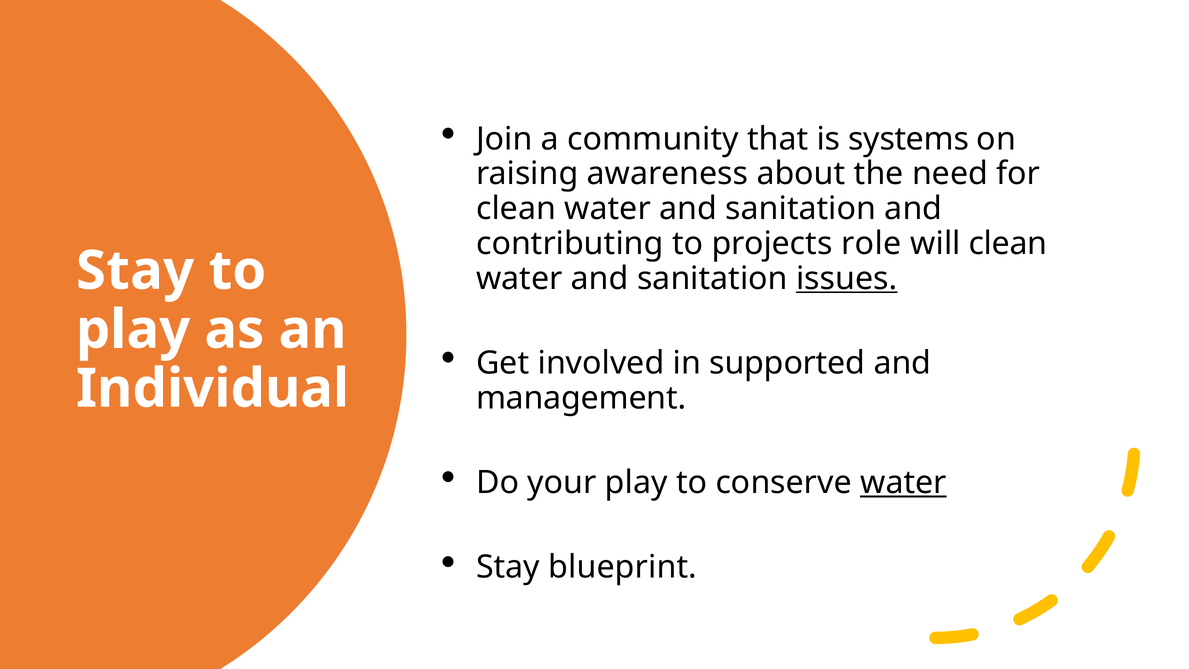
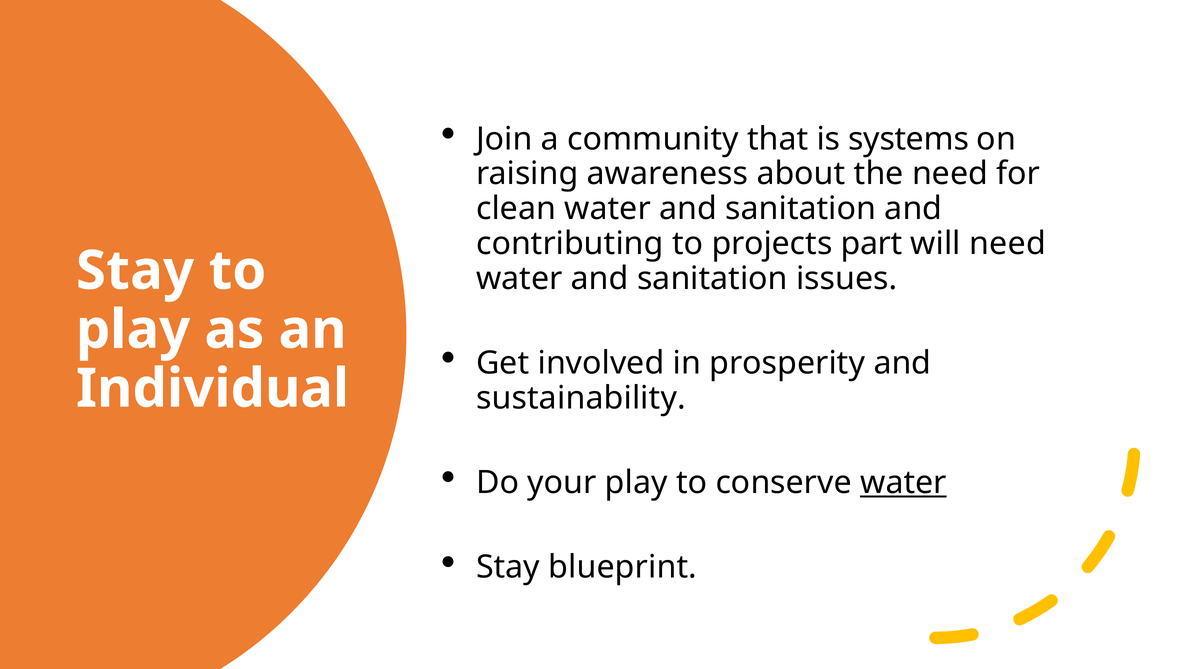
role: role -> part (872, 243)
will clean: clean -> need (1008, 243)
issues underline: present -> none (847, 278)
supported: supported -> prosperity (787, 363)
management: management -> sustainability (581, 398)
